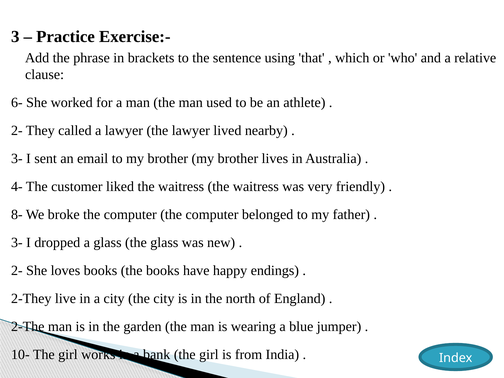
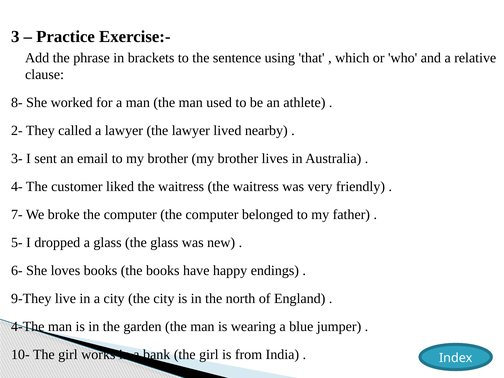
6-: 6- -> 8- (17, 103)
8-: 8- -> 7- (17, 215)
3-: 3- -> 5- (17, 243)
2-: 2- -> 6- (17, 271)
2-They: 2-They -> 9-They (31, 299)
2-The: 2-The -> 4-The (28, 327)
